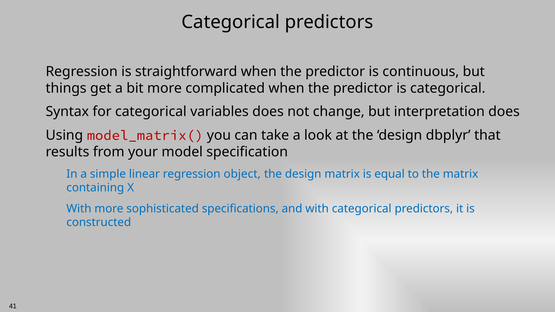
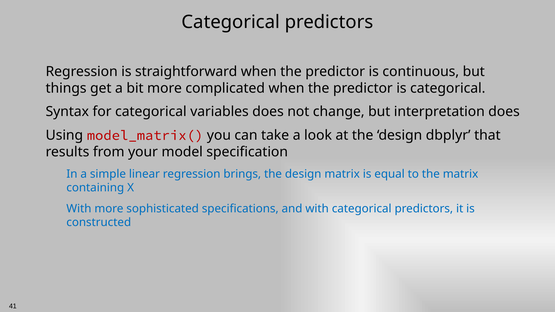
object: object -> brings (242, 174)
